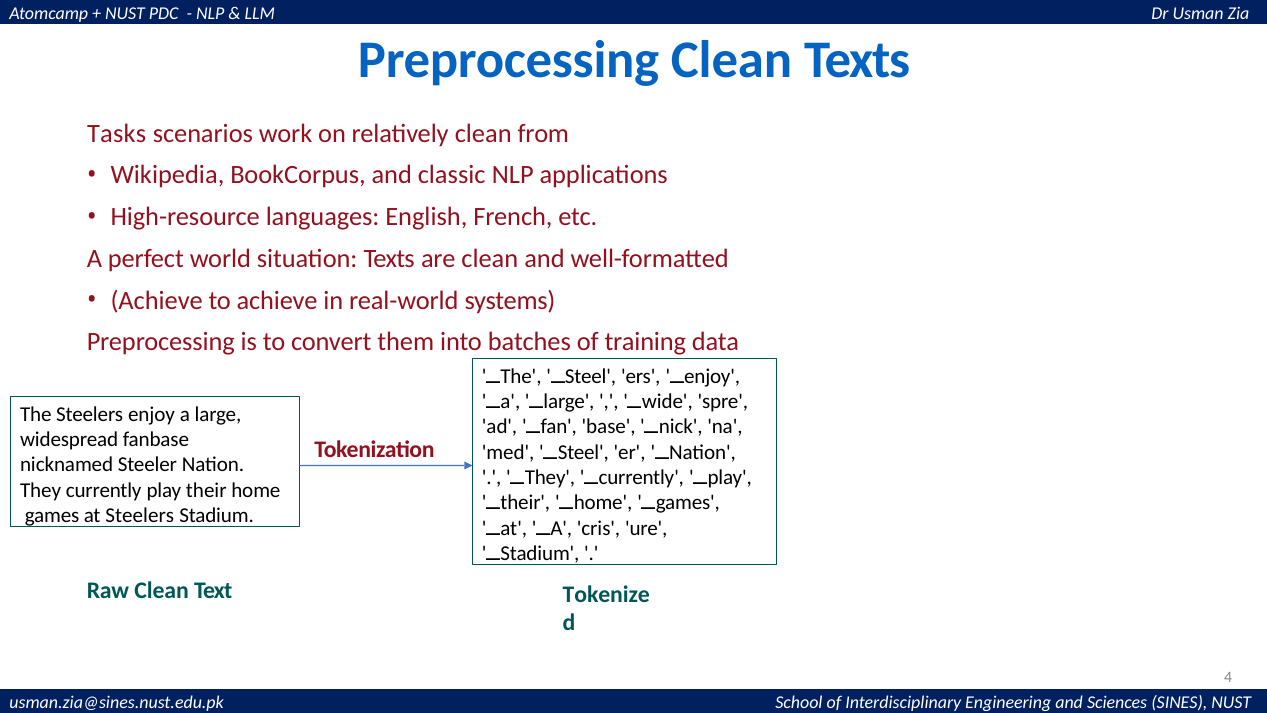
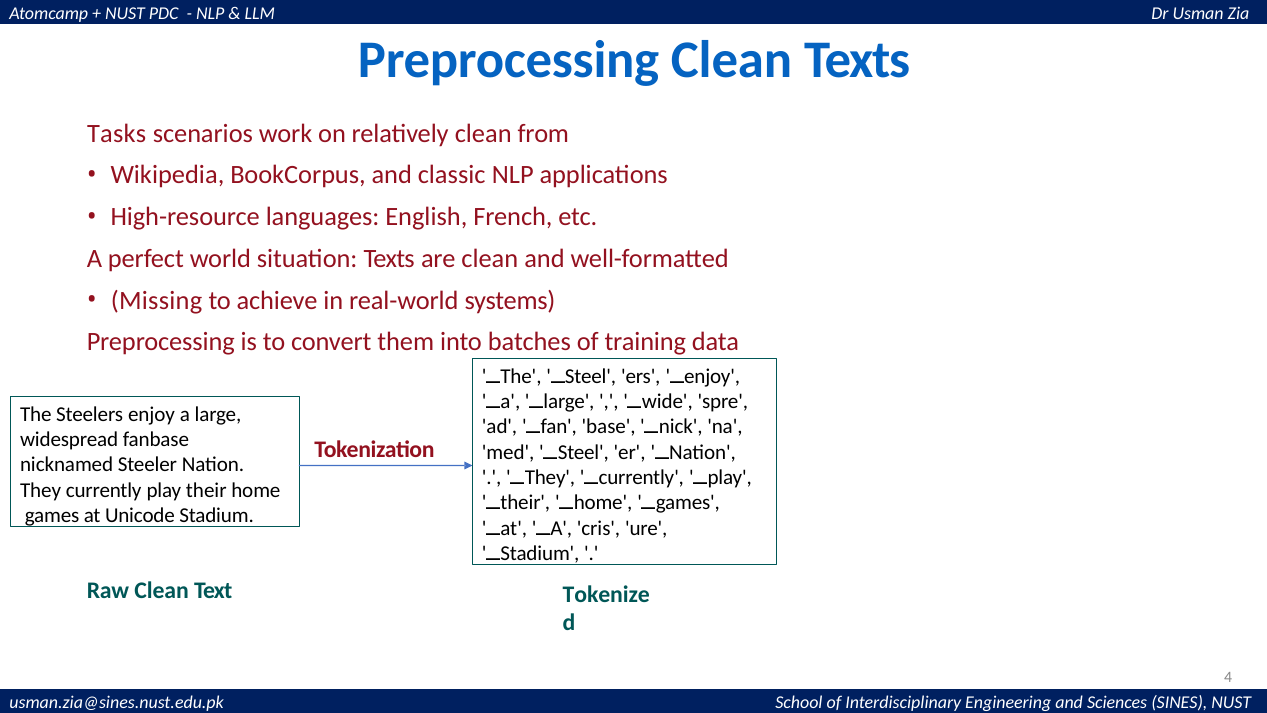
Achieve: Achieve -> Missing (156, 300)
at Steelers: Steelers -> Unicode (140, 515)
